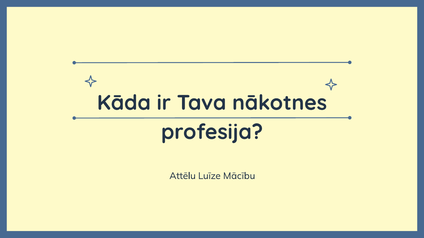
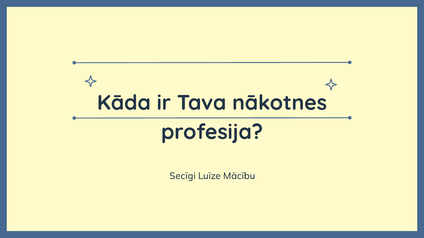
Attēlu: Attēlu -> Secīgi (183, 176)
